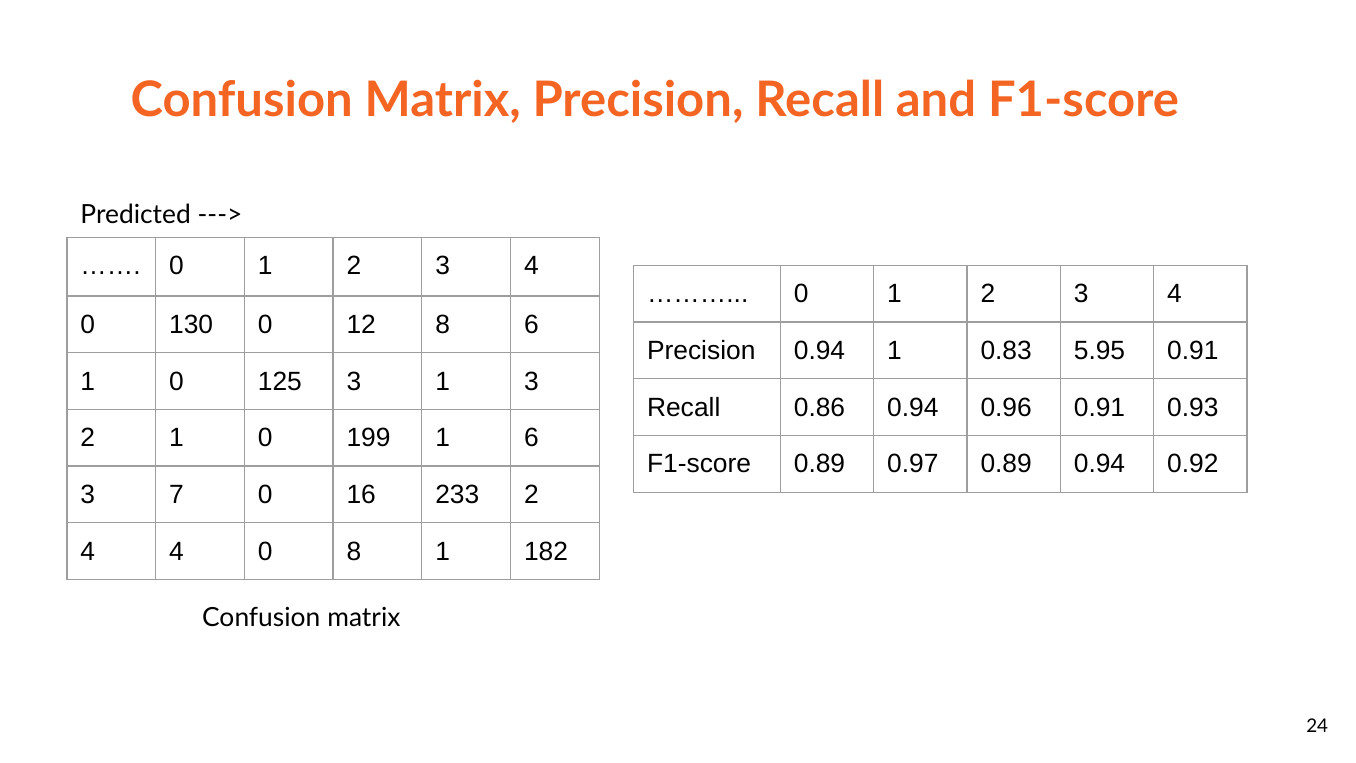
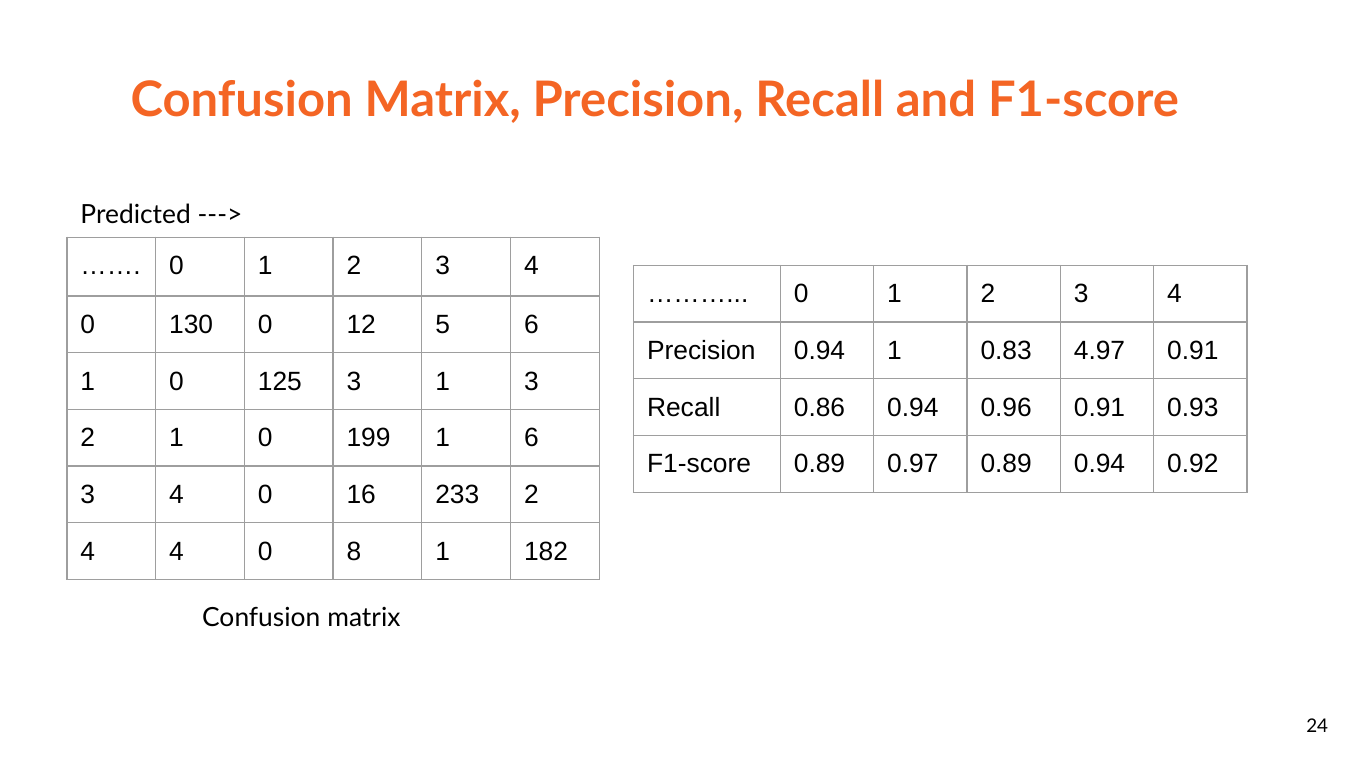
12 8: 8 -> 5 (443, 325)
5.95: 5.95 -> 4.97 (1099, 351)
7: 7 -> 4 (176, 495)
